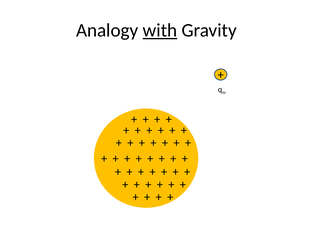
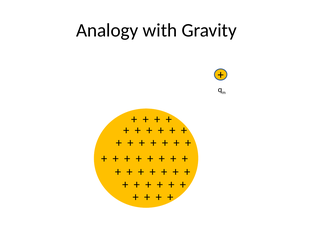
with underline: present -> none (160, 30)
